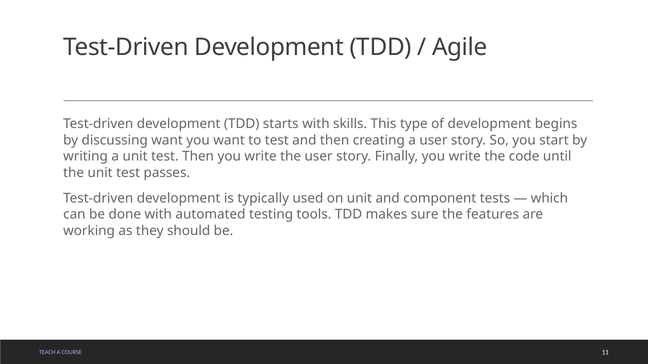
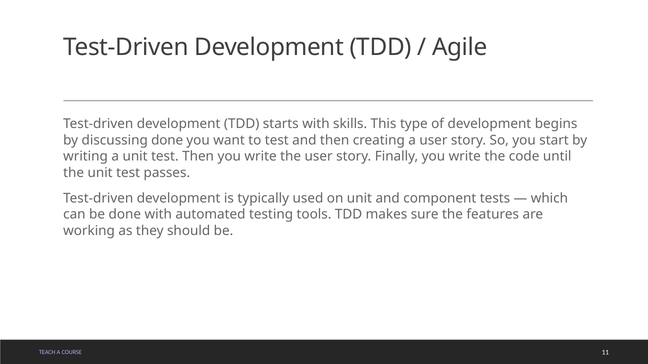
discussing want: want -> done (167, 140)
